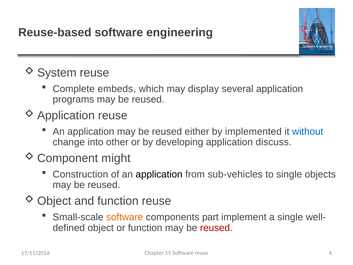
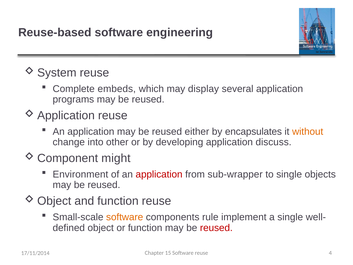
implemented: implemented -> encapsulates (253, 132)
without colour: blue -> orange (308, 132)
Construction: Construction -> Environment (80, 174)
application colour: black -> red (159, 174)
sub-vehicles: sub-vehicles -> sub-wrapper (235, 174)
part: part -> rule (210, 217)
